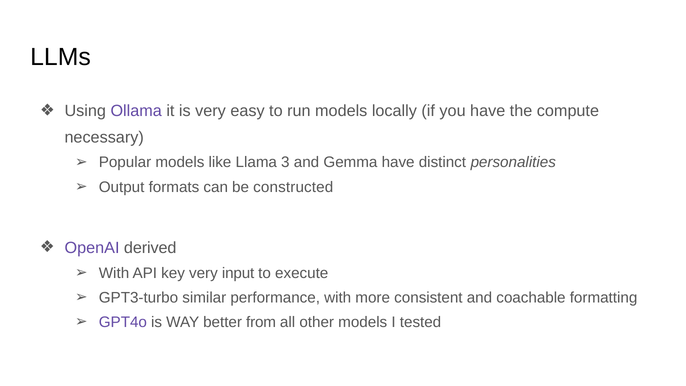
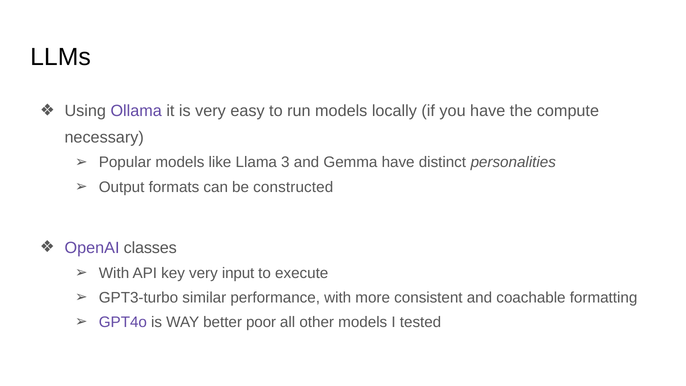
derived: derived -> classes (150, 248)
from: from -> poor (261, 322)
